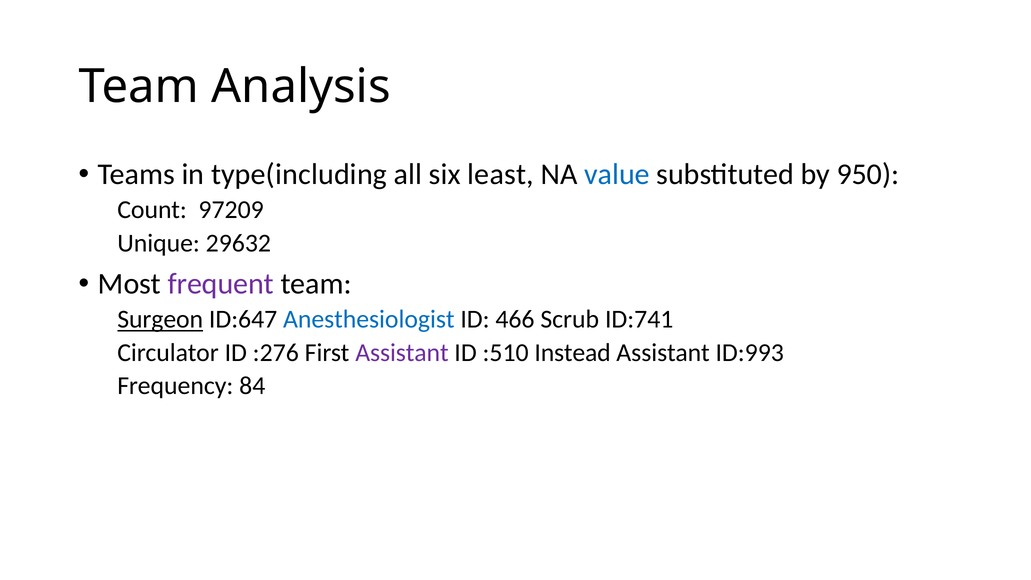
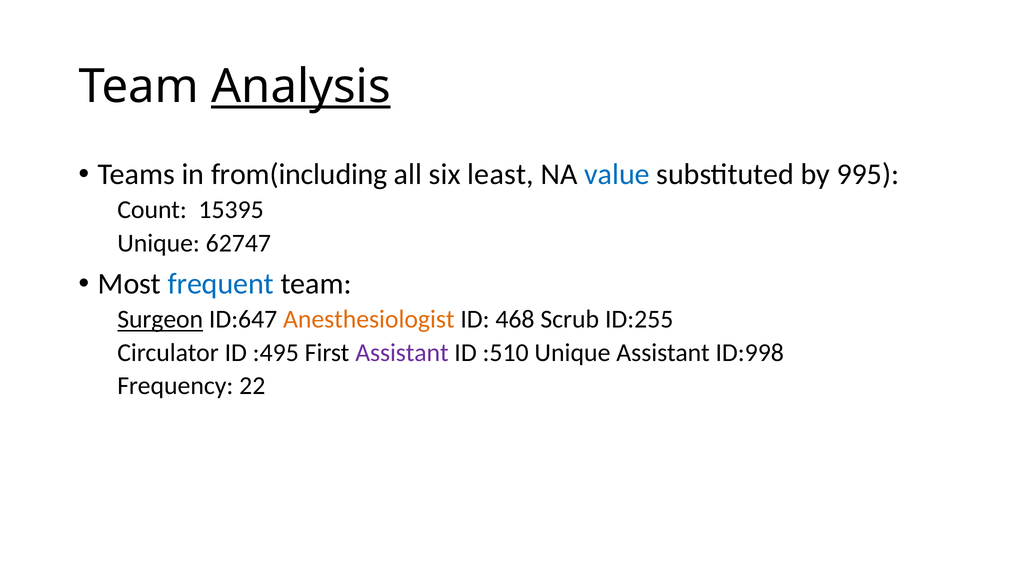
Analysis underline: none -> present (301, 87)
type(including: type(including -> from(including (299, 174)
950: 950 -> 995 (868, 174)
97209: 97209 -> 15395 (231, 210)
29632: 29632 -> 62747 (238, 243)
frequent colour: purple -> blue (221, 284)
Anesthesiologist colour: blue -> orange (369, 319)
466: 466 -> 468 (515, 319)
ID:741: ID:741 -> ID:255 (639, 319)
:276: :276 -> :495 (276, 353)
:510 Instead: Instead -> Unique (572, 353)
ID:993: ID:993 -> ID:998 (750, 353)
84: 84 -> 22 (252, 386)
